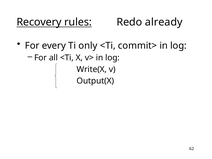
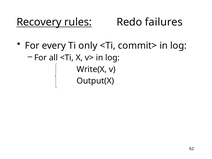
already: already -> failures (164, 22)
